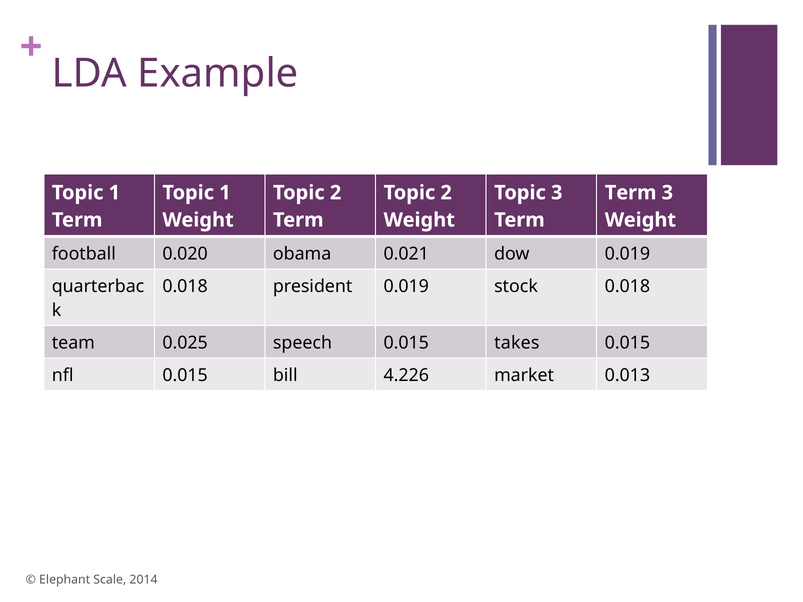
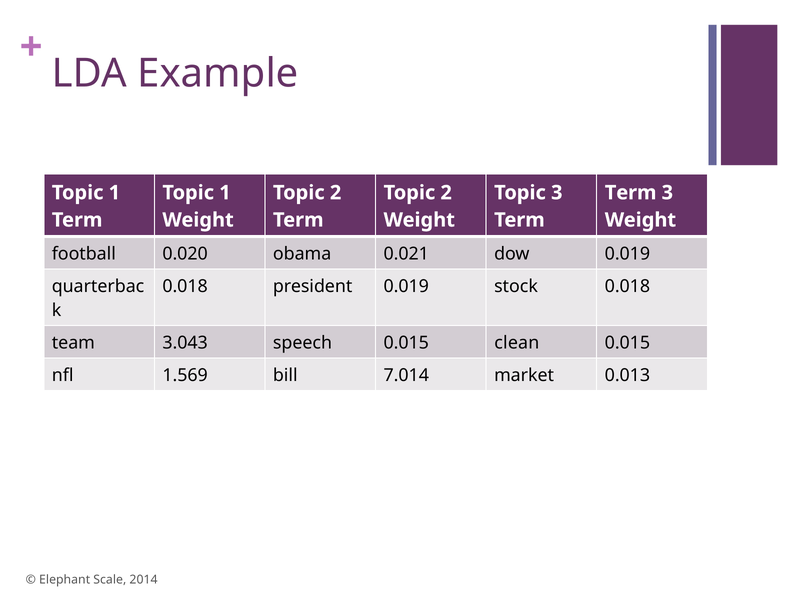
0.025: 0.025 -> 3.043 (185, 343)
takes: takes -> clean (517, 343)
nfl 0.015: 0.015 -> 1.569 (185, 375)
4.226: 4.226 -> 7.014 (406, 375)
